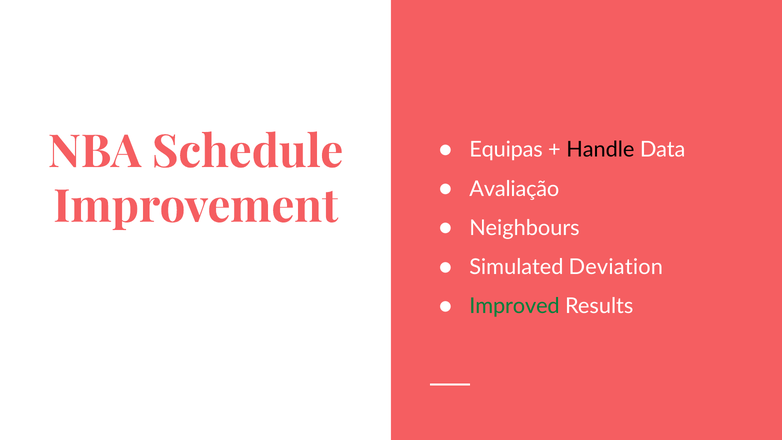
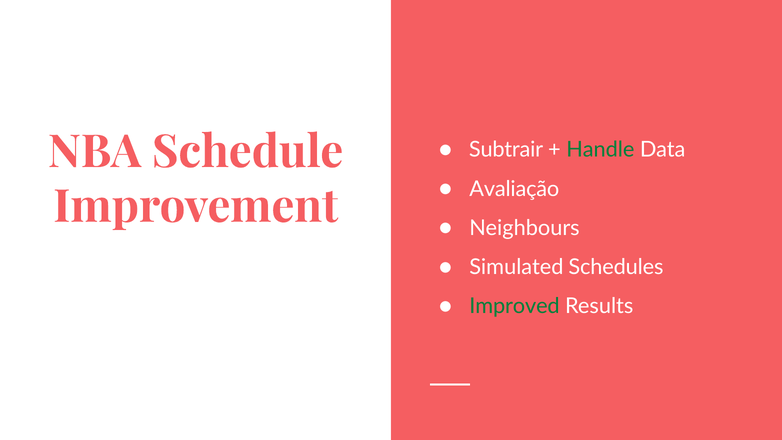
Equipas: Equipas -> Subtrair (506, 150)
Handle colour: black -> green (600, 150)
Deviation: Deviation -> Schedules (616, 267)
